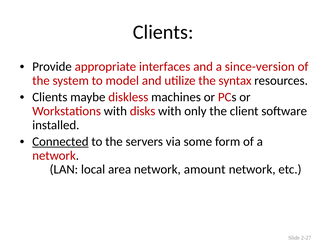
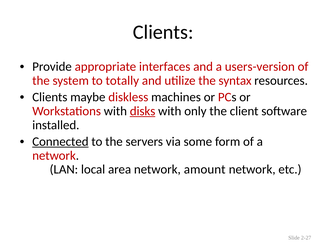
since-version: since-version -> users-version (260, 66)
model: model -> totally (122, 80)
disks underline: none -> present (143, 111)
